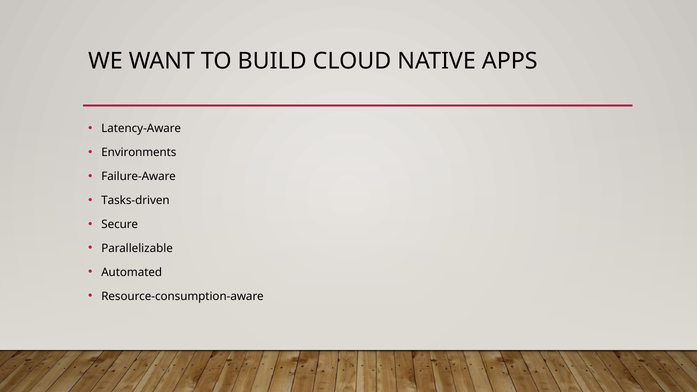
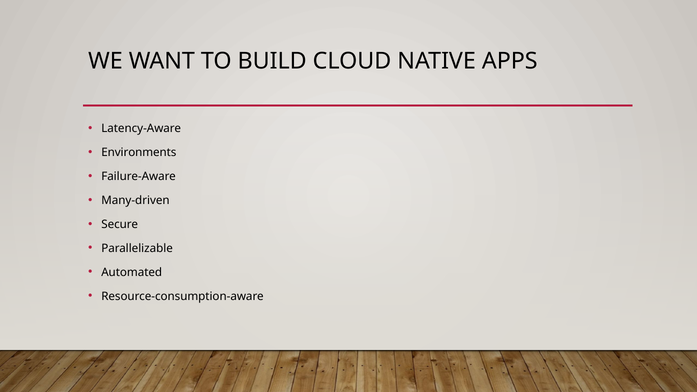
Tasks-driven: Tasks-driven -> Many-driven (135, 200)
